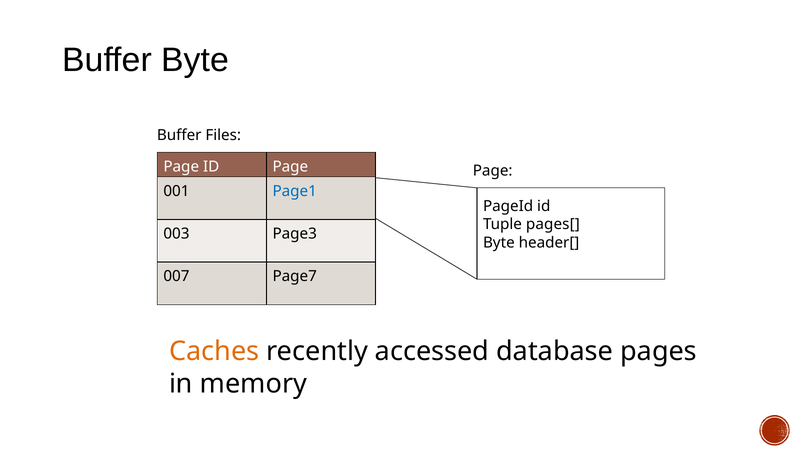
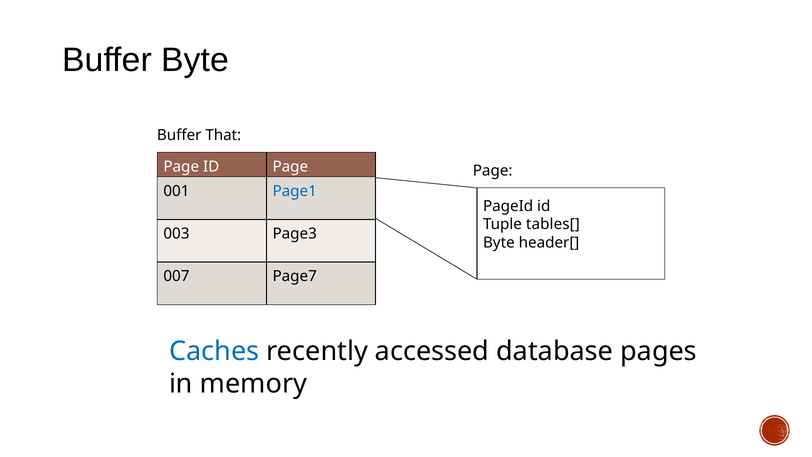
Files: Files -> That (223, 135)
pages[: pages[ -> tables[ (553, 224)
Caches colour: orange -> blue (214, 351)
